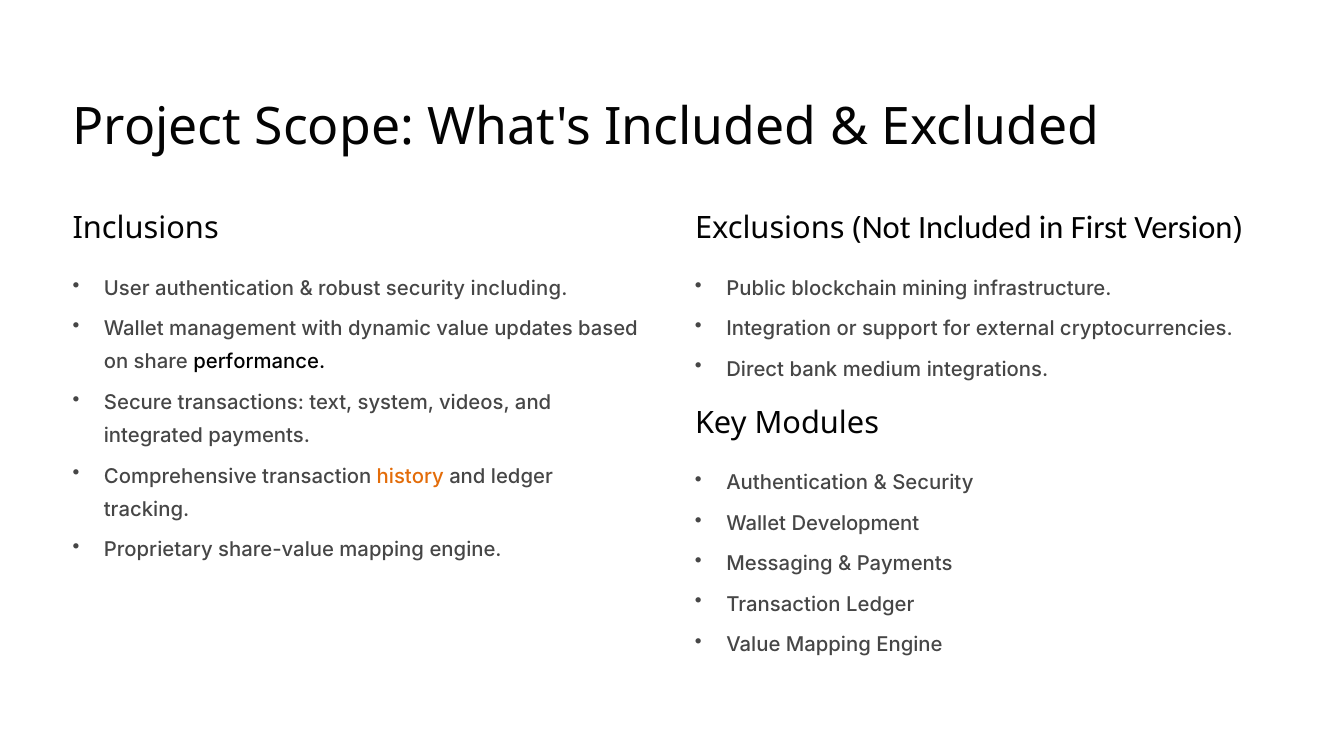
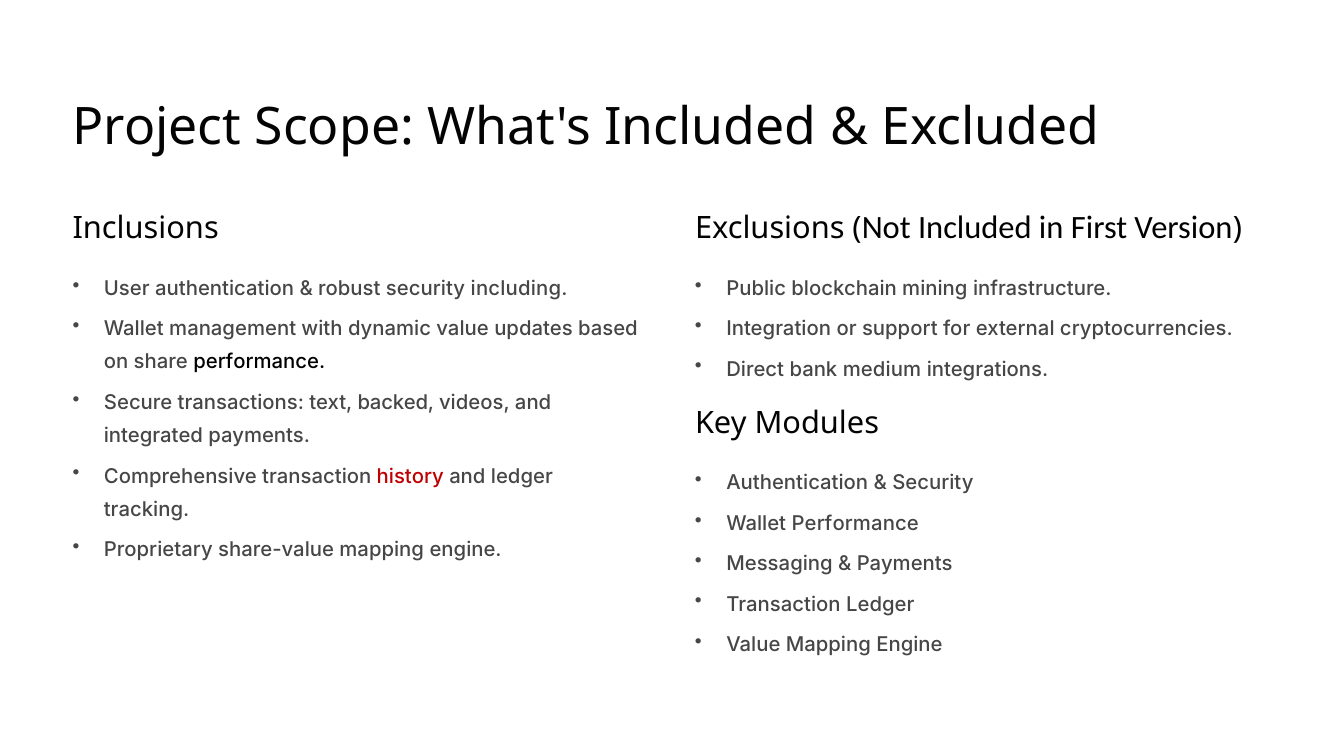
system: system -> backed (396, 402)
history colour: orange -> red (410, 476)
Wallet Development: Development -> Performance (855, 523)
